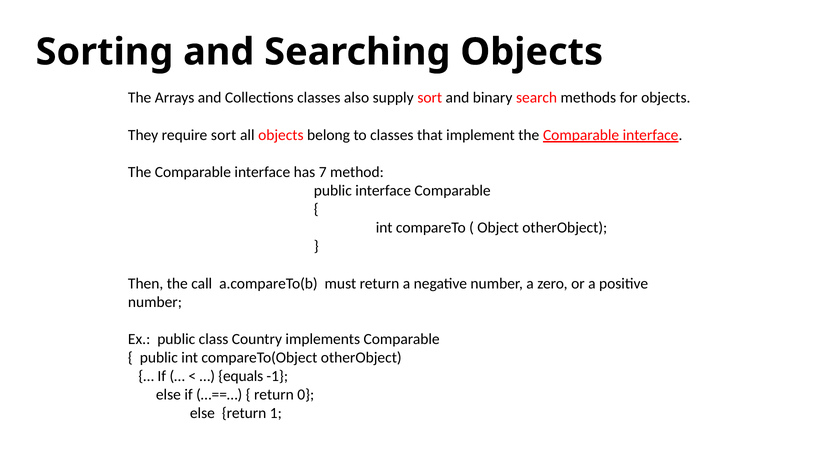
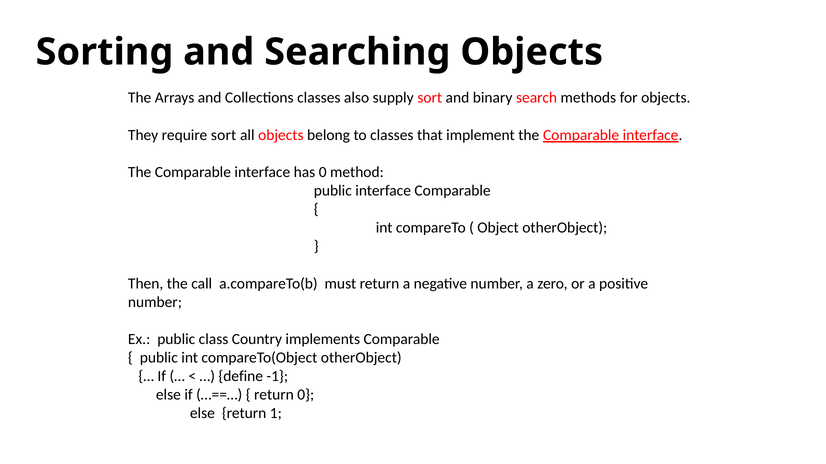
has 7: 7 -> 0 (323, 172)
equals: equals -> define (241, 377)
